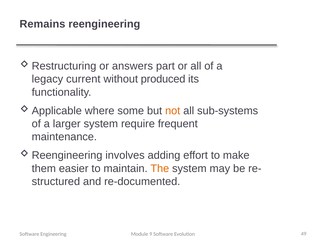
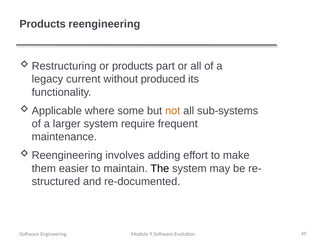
Remains: Remains -> Products (43, 24)
or answers: answers -> products (133, 66)
The colour: orange -> black (160, 168)
